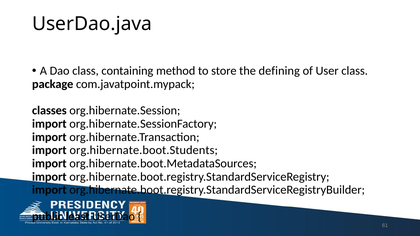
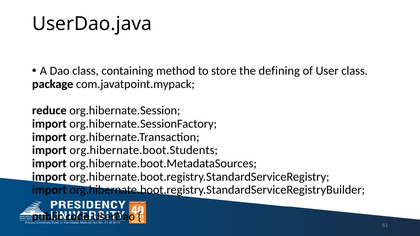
classes: classes -> reduce (49, 111)
least: least -> code (78, 217)
